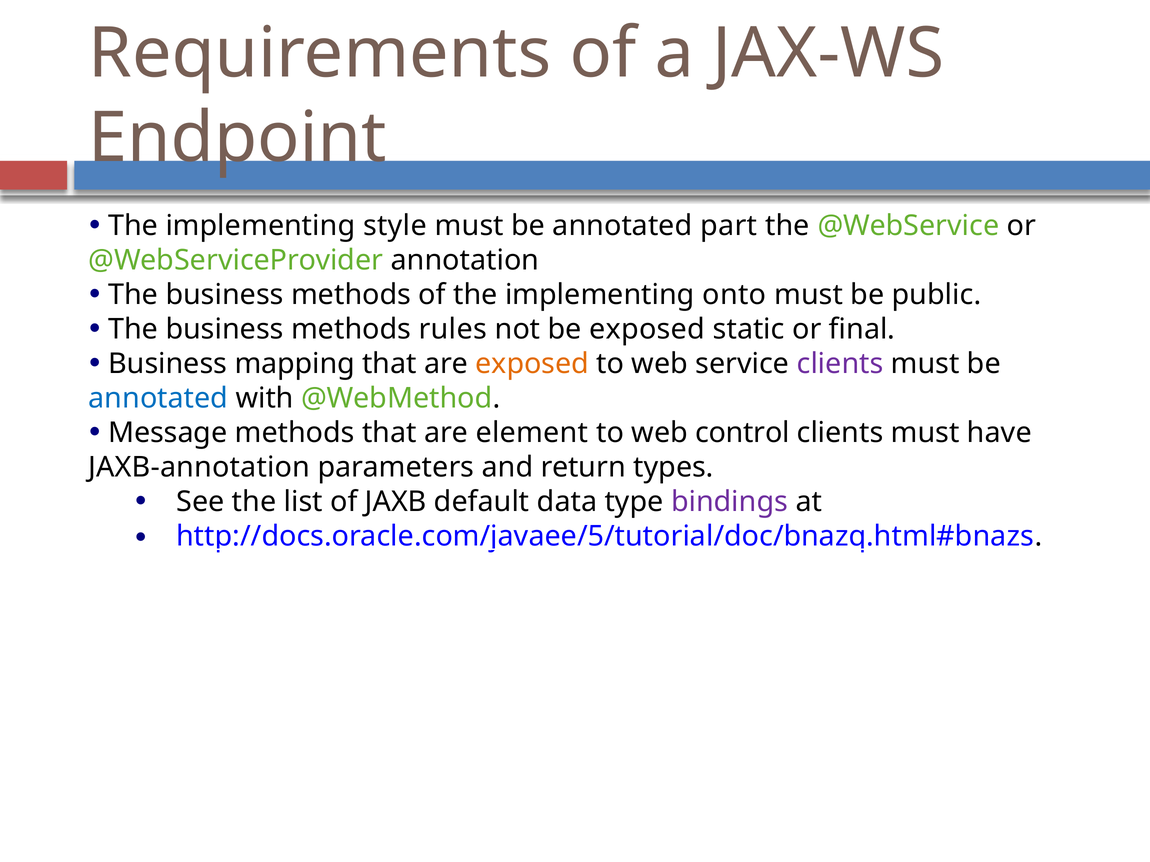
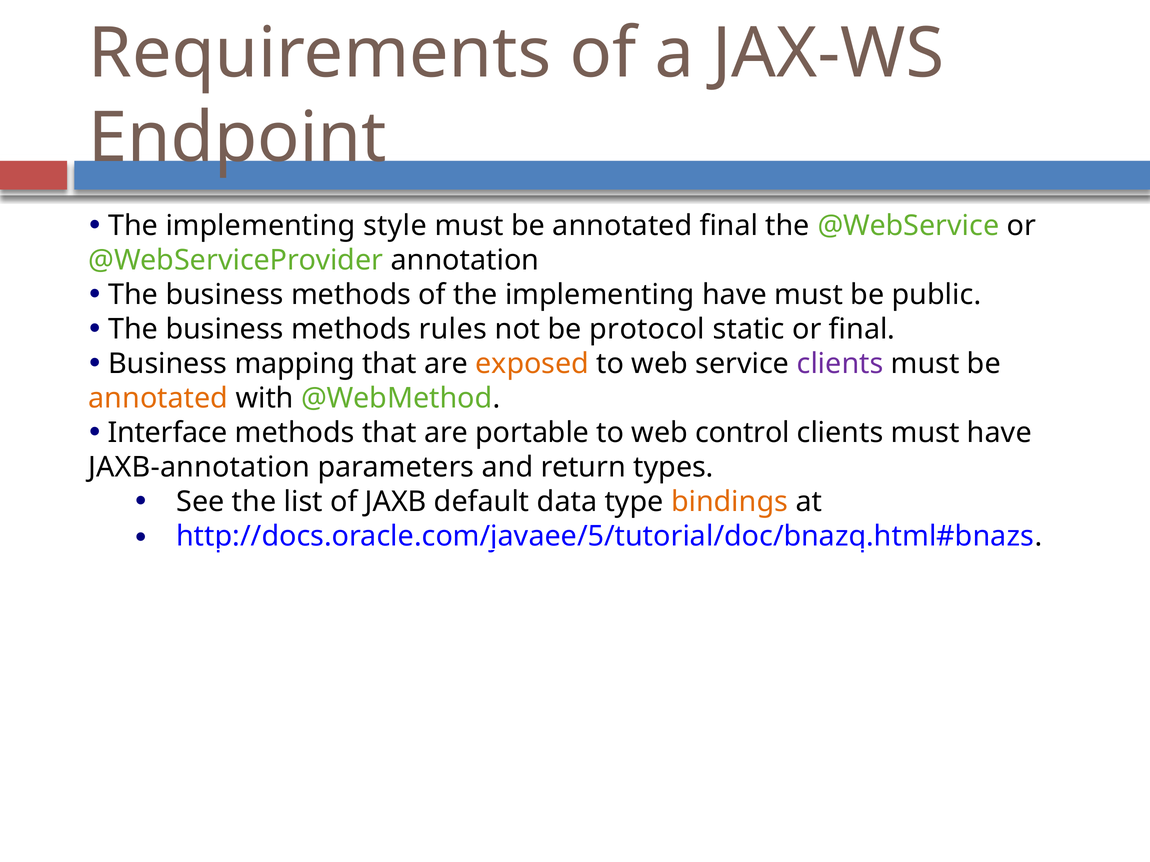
annotated part: part -> final (729, 226)
implementing onto: onto -> have (734, 295)
be exposed: exposed -> protocol (647, 330)
annotated colour: blue -> orange (158, 399)
Message: Message -> Interface (168, 433)
element: element -> portable (532, 433)
bindings colour: purple -> orange (730, 502)
